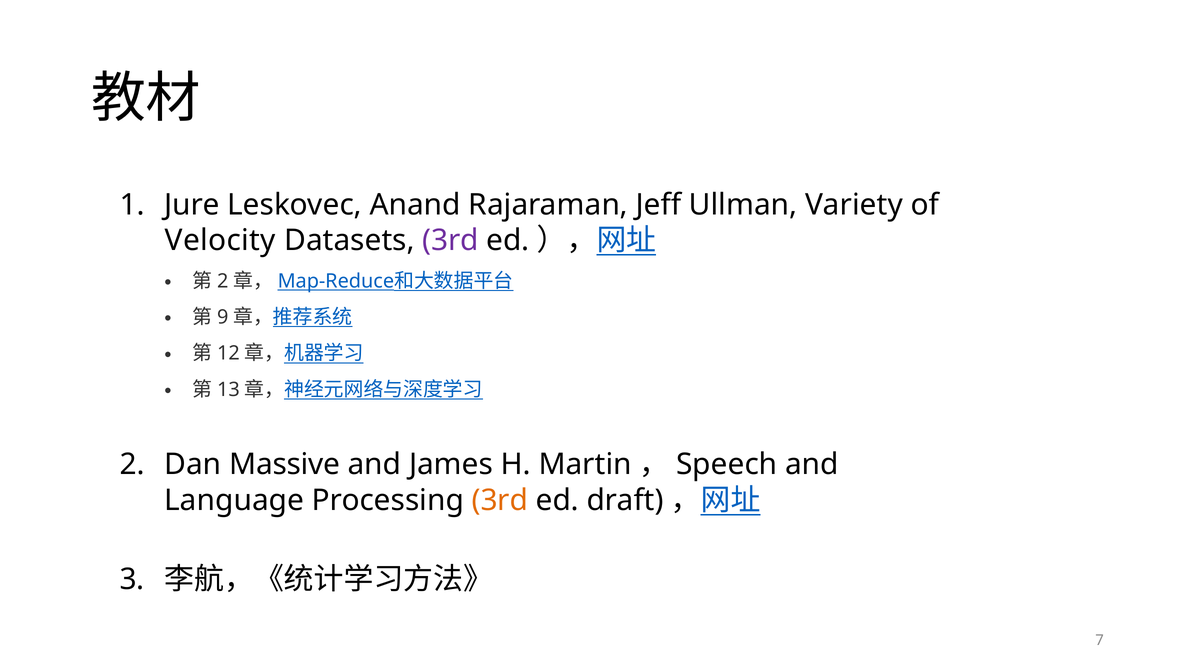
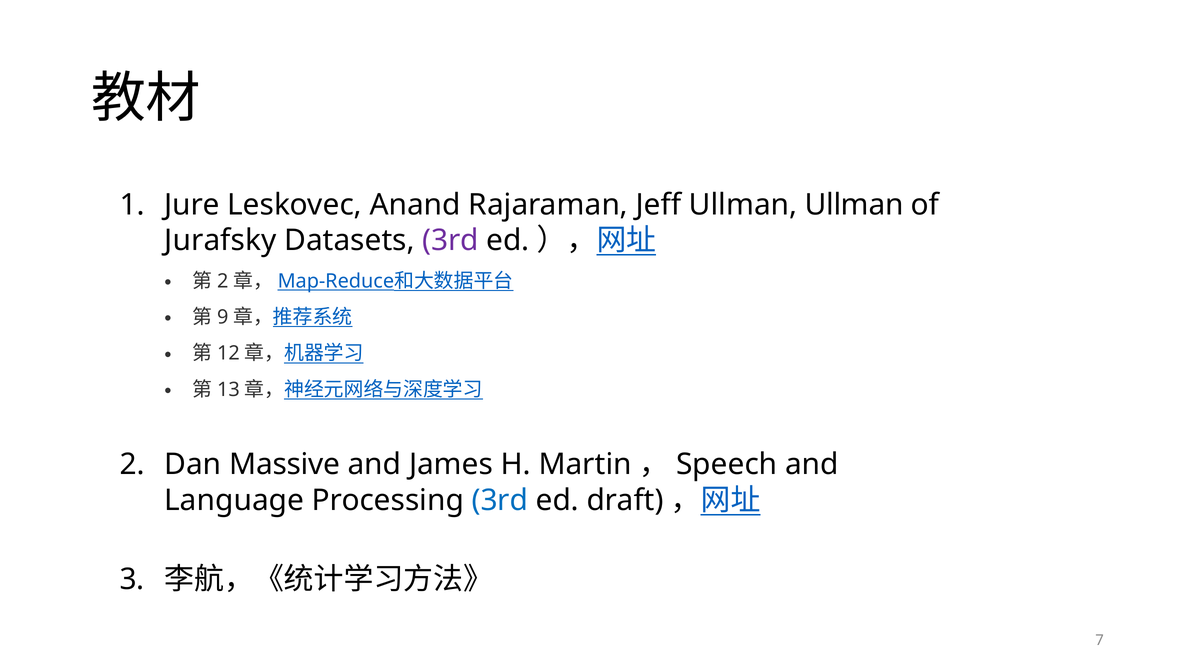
Ullman Variety: Variety -> Ullman (854, 205)
Velocity: Velocity -> Jurafsky (220, 241)
3rd colour: orange -> blue (500, 500)
